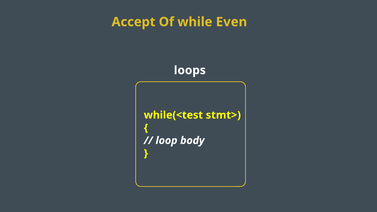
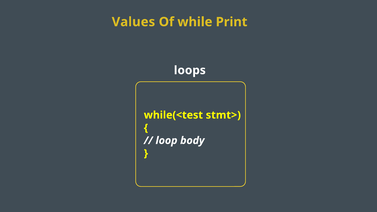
Accept: Accept -> Values (133, 22)
Even: Even -> Print (232, 22)
